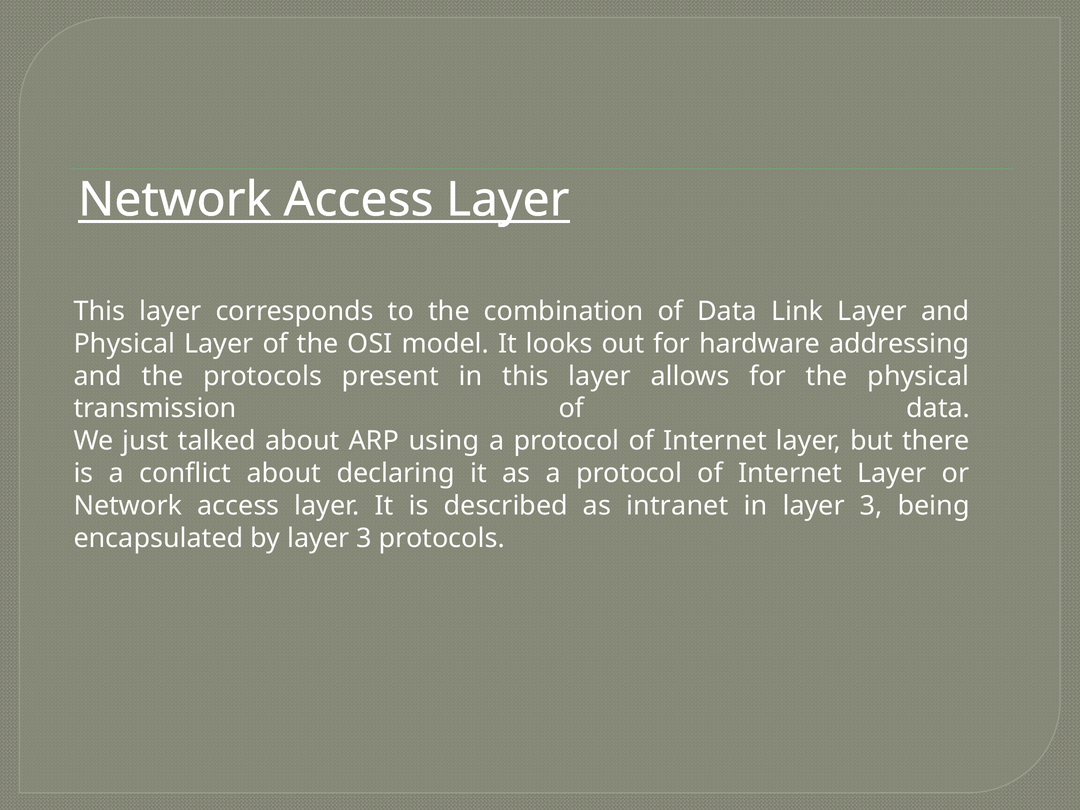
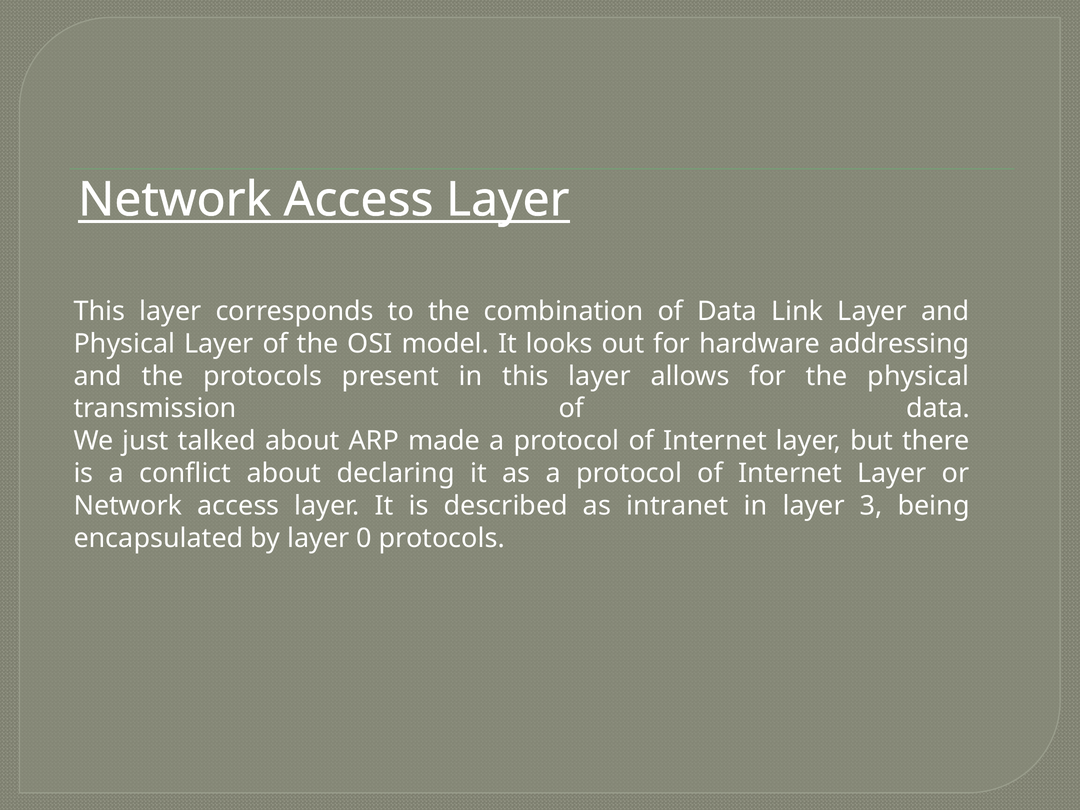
using: using -> made (444, 441)
by layer 3: 3 -> 0 (364, 538)
